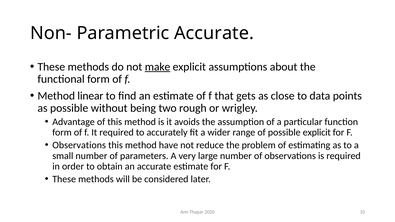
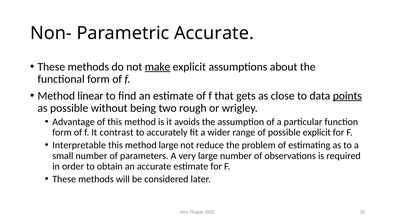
points underline: none -> present (347, 96)
It required: required -> contrast (116, 133)
Observations: Observations -> Interpretable (79, 145)
method have: have -> large (169, 145)
